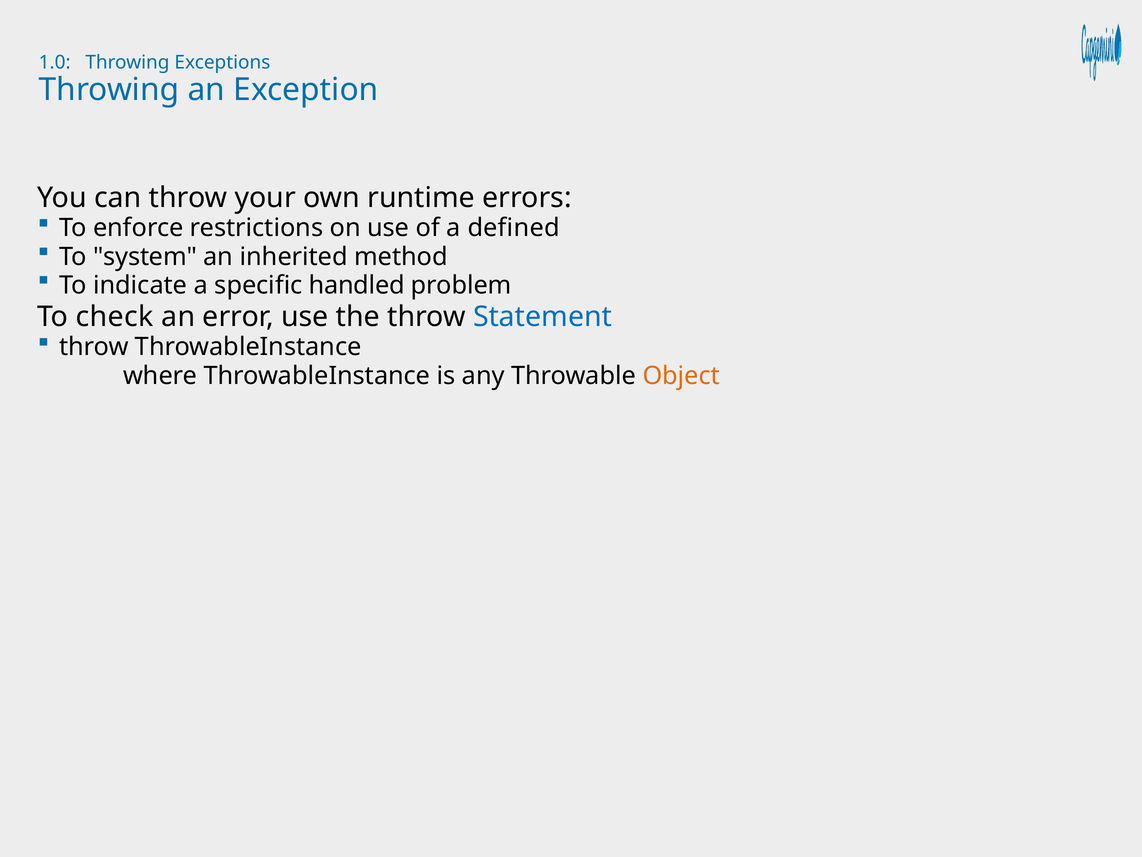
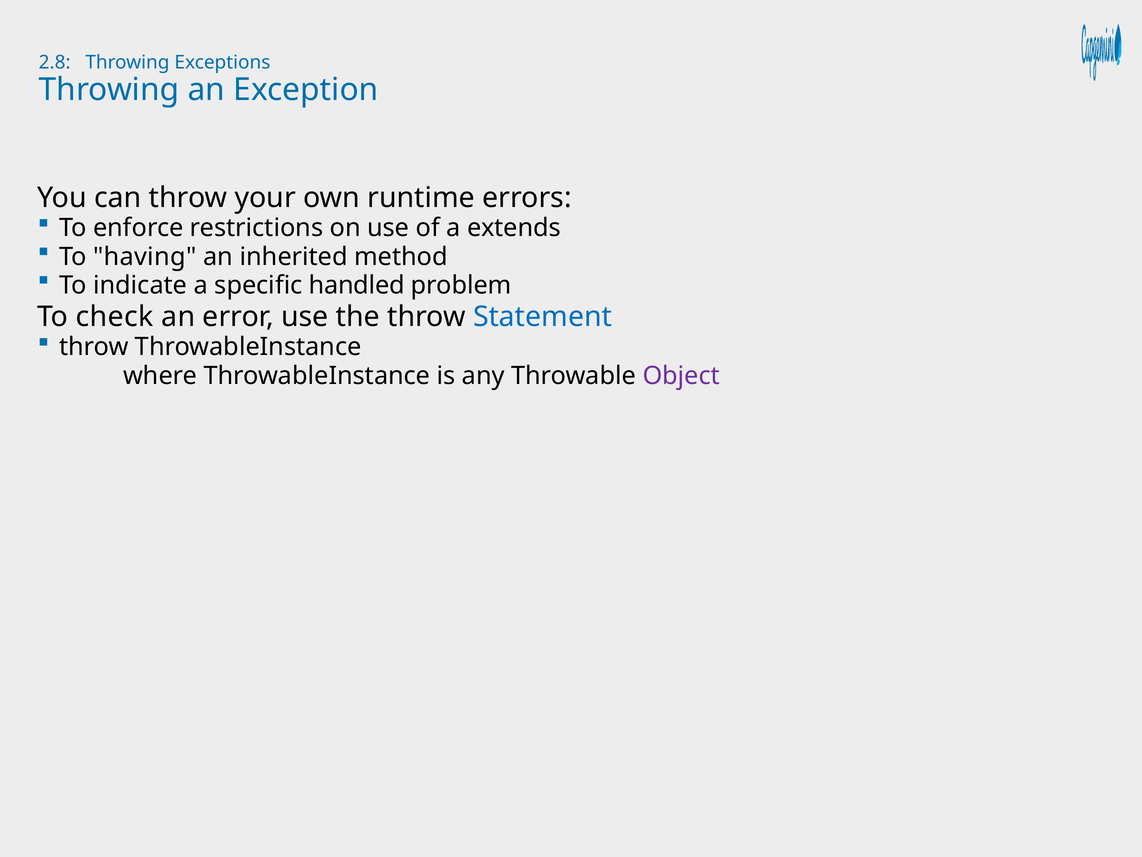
1.0: 1.0 -> 2.8 (55, 62)
defined: defined -> extends (514, 228)
system: system -> having (145, 256)
Object colour: orange -> purple (681, 375)
